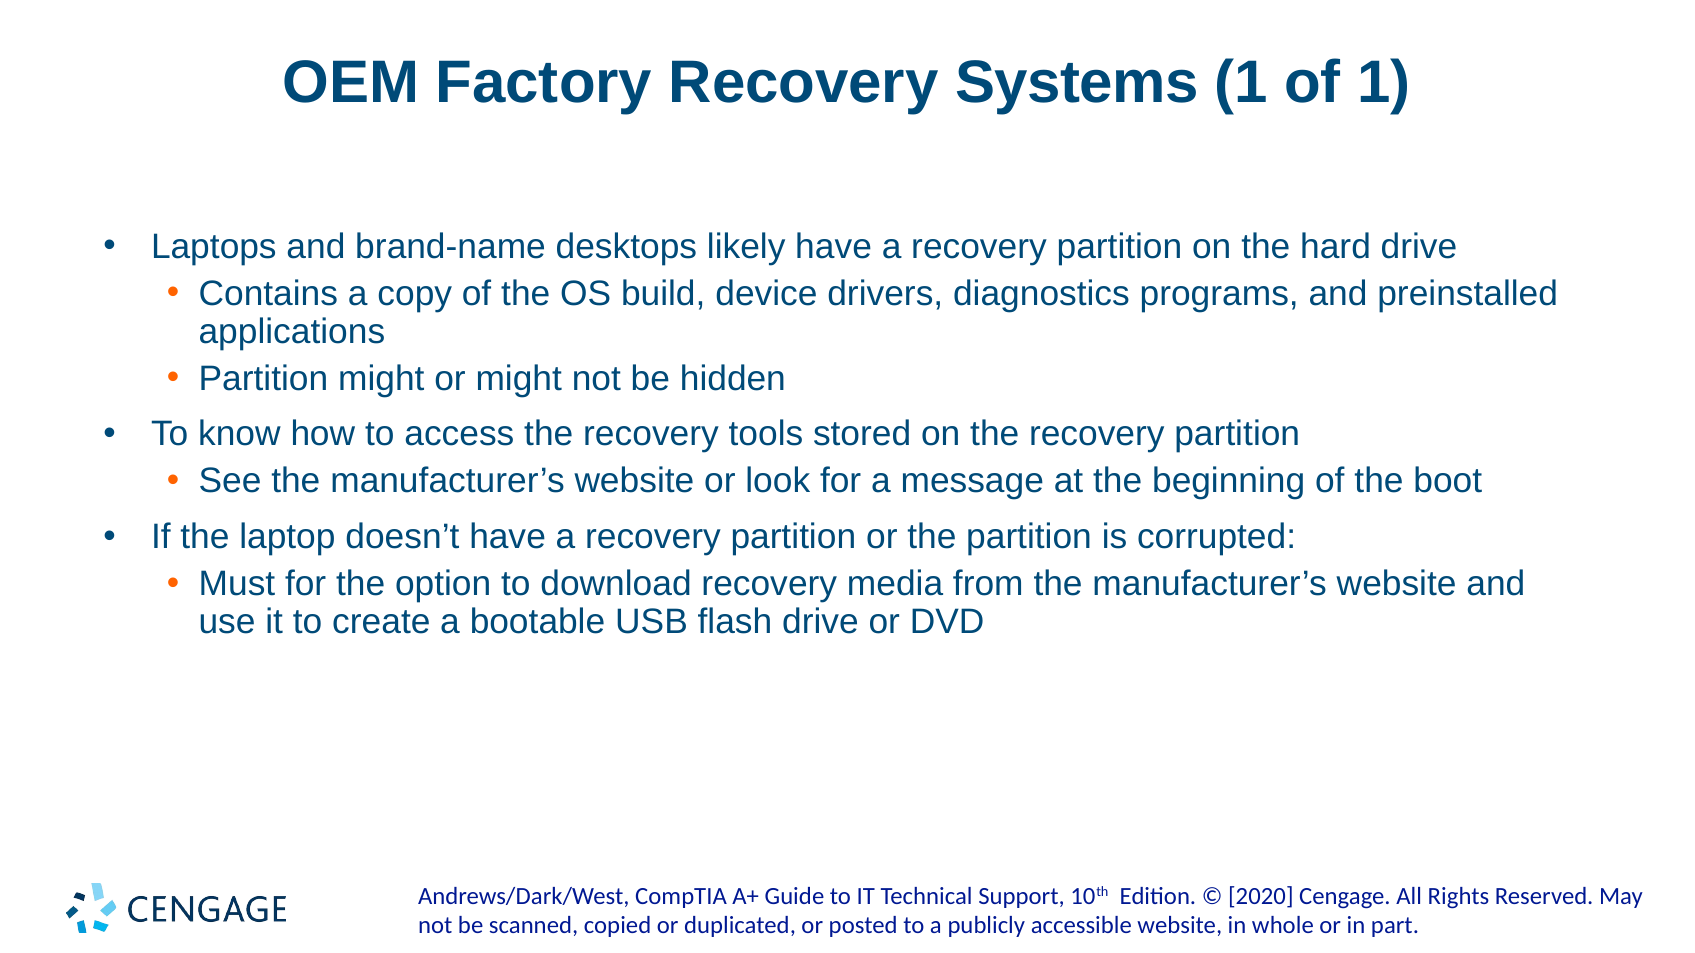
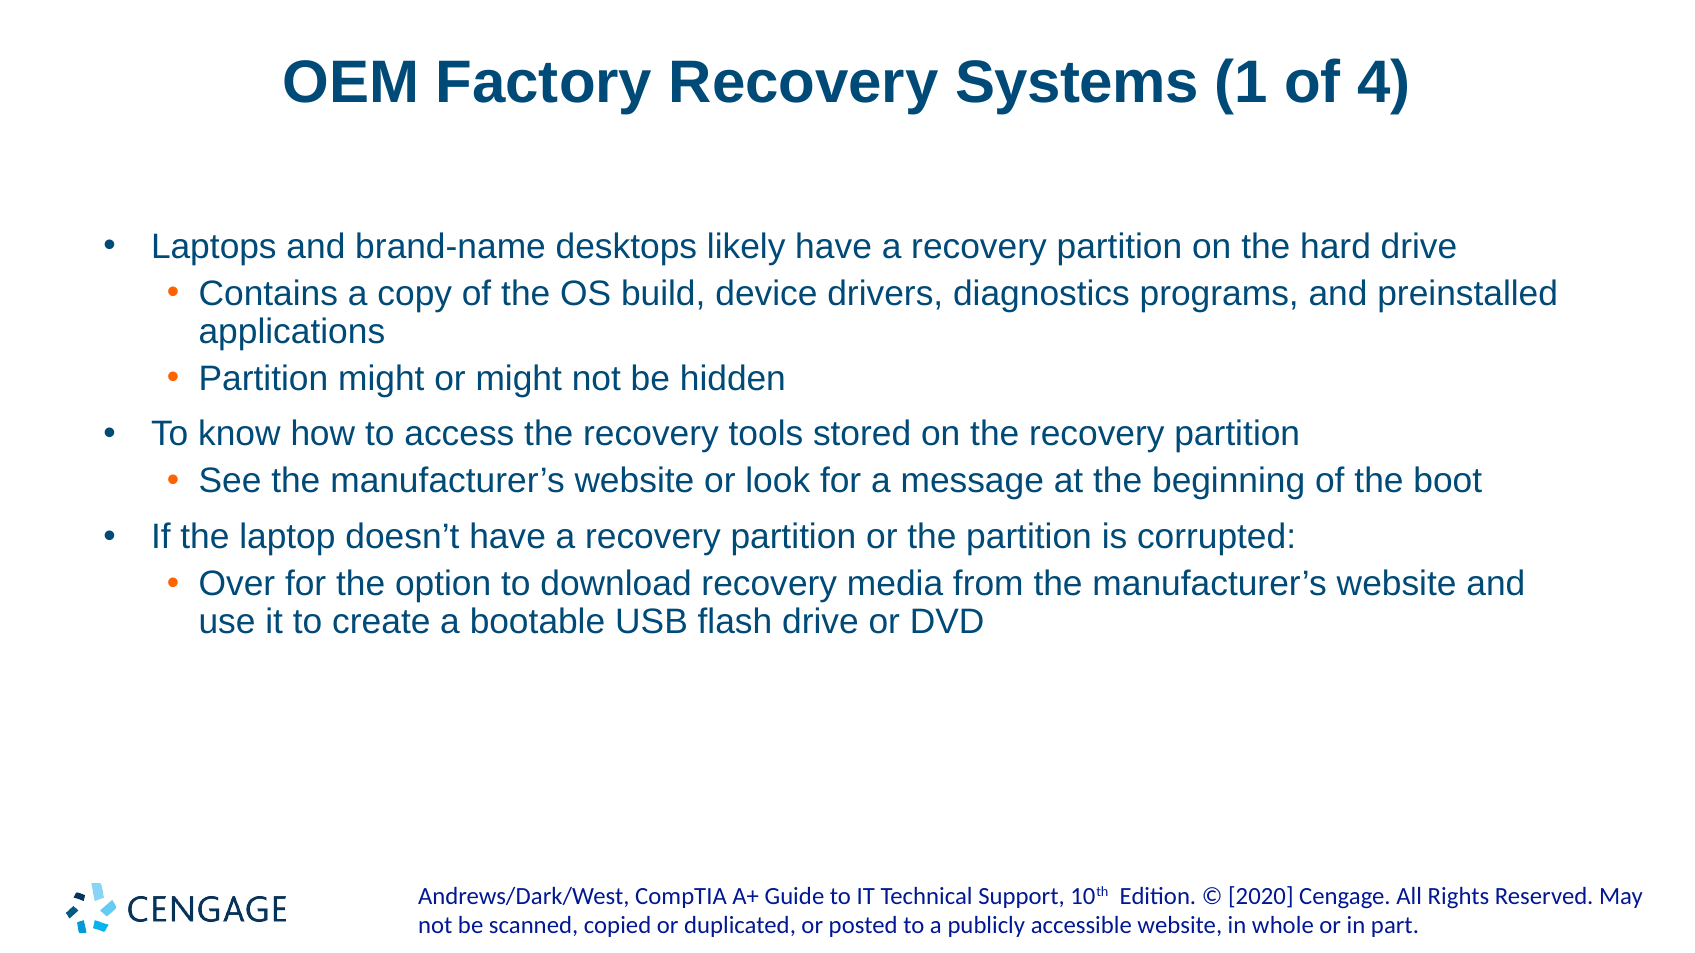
of 1: 1 -> 4 (1384, 83)
Must: Must -> Over (237, 584)
